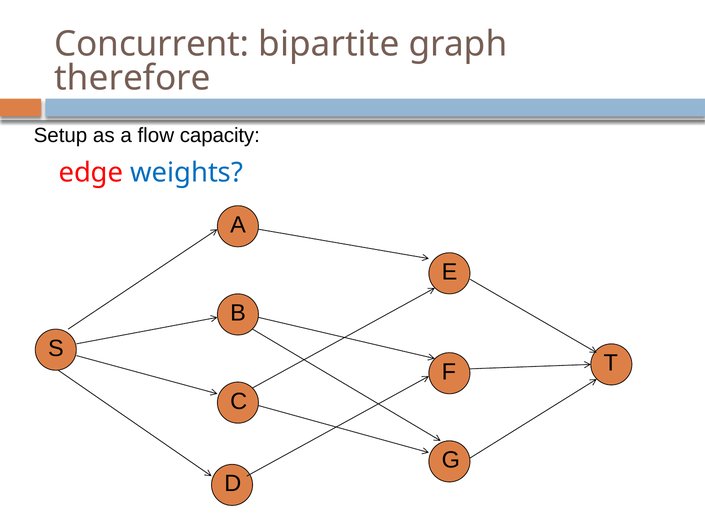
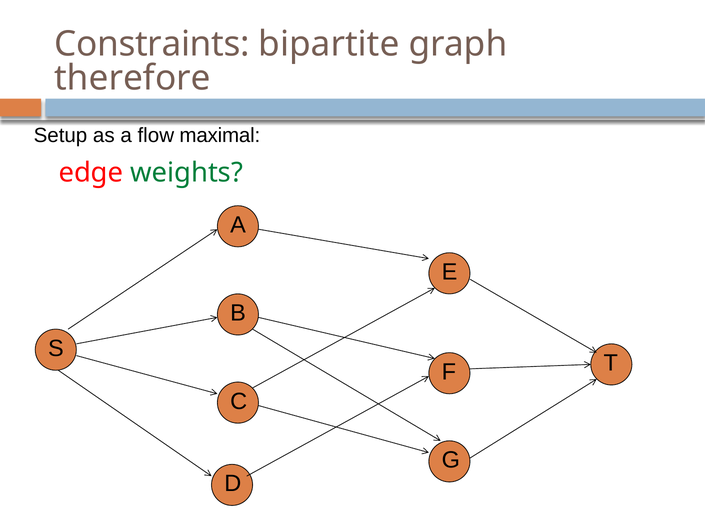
Concurrent: Concurrent -> Constraints (152, 44)
capacity: capacity -> maximal (220, 136)
weights colour: blue -> green (187, 173)
